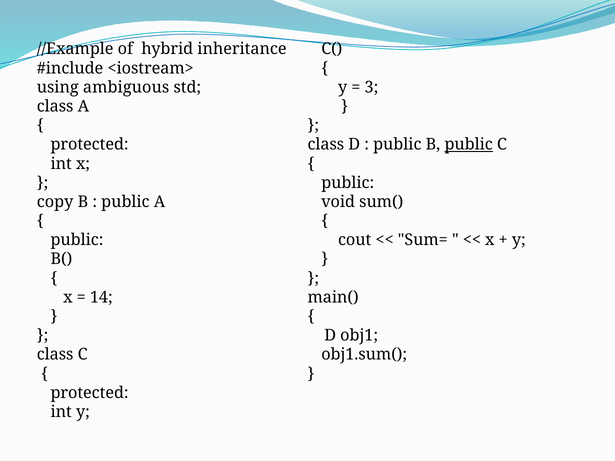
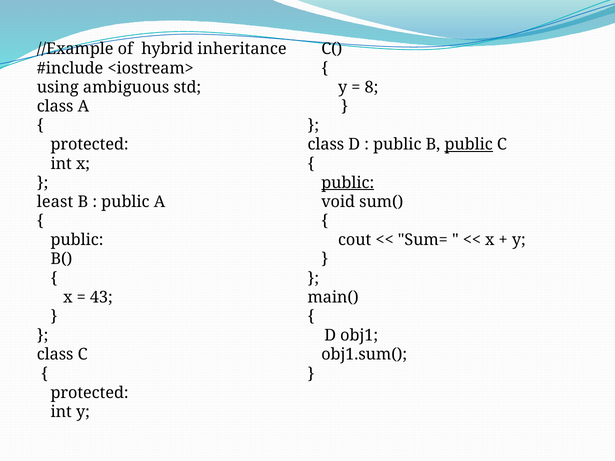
3: 3 -> 8 (371, 87)
public underline: none -> present (348, 183)
copy: copy -> least (55, 202)
14: 14 -> 43 (101, 297)
